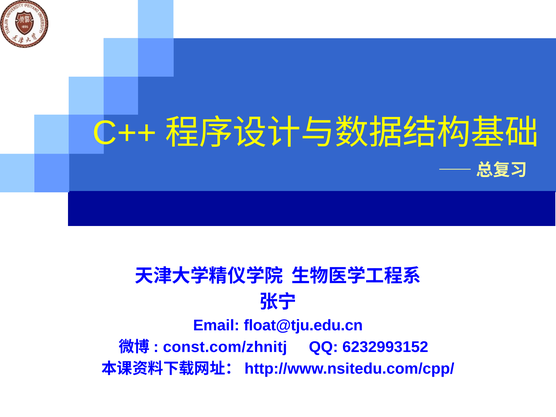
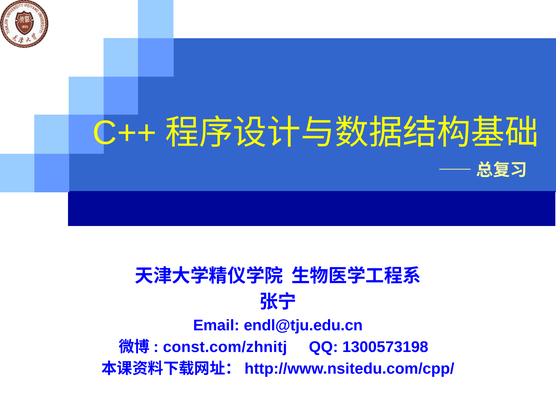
float@tju.edu.cn: float@tju.edu.cn -> endl@tju.edu.cn (303, 325)
6232993152: 6232993152 -> 1300573198 (385, 347)
